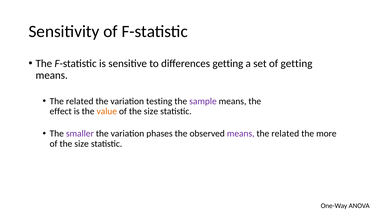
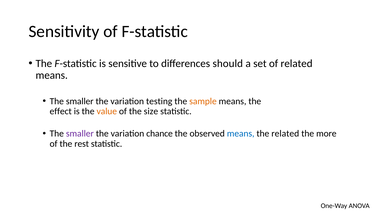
differences getting: getting -> should (228, 63)
of getting: getting -> related (297, 63)
related: related -> smaller (80, 101)
sample colour: purple -> orange (203, 101)
phases: phases -> chance (160, 134)
means colour: purple -> blue (241, 134)
size: size -> rest (82, 144)
